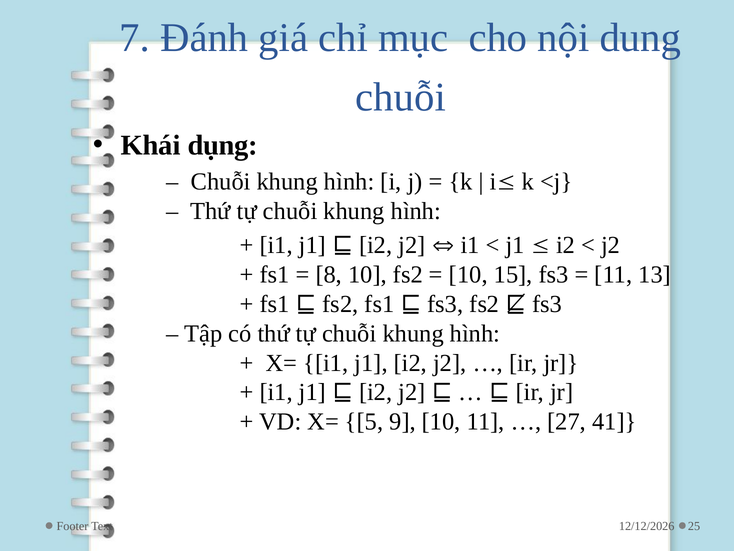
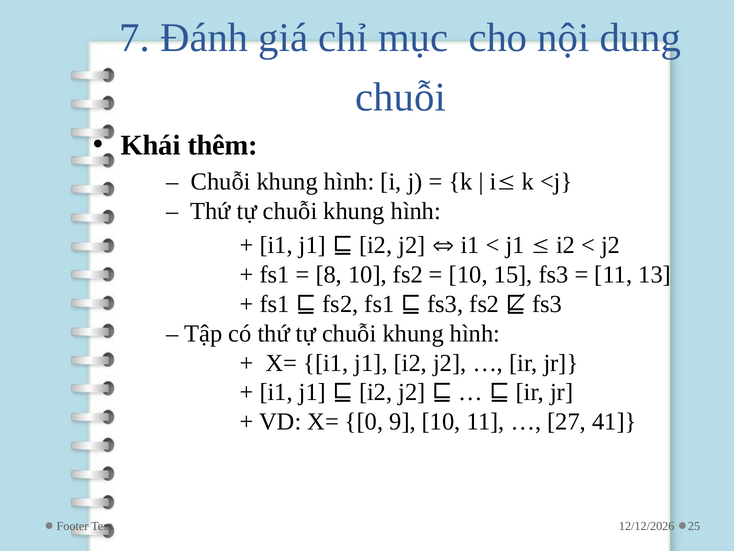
dụng: dụng -> thêm (223, 145)
5: 5 -> 0 (364, 421)
